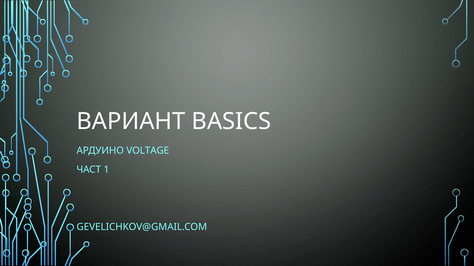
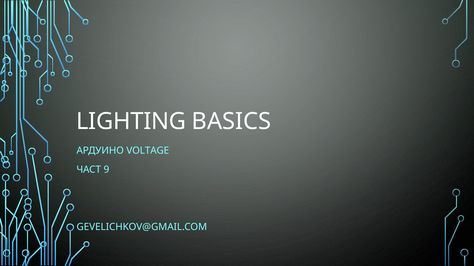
ВАРИАНТ: ВАРИАНТ -> LIGHTING (131, 122)
1: 1 -> 9 (106, 170)
